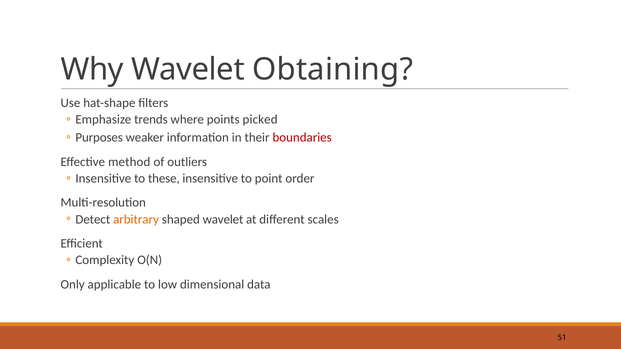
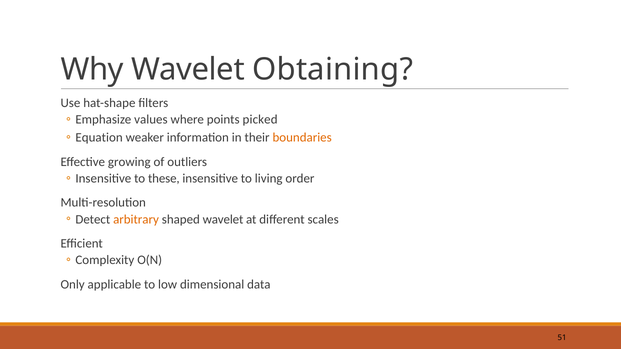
trends: trends -> values (151, 120)
Purposes: Purposes -> Equation (99, 138)
boundaries colour: red -> orange (302, 138)
method: method -> growing (129, 162)
point: point -> living (269, 179)
